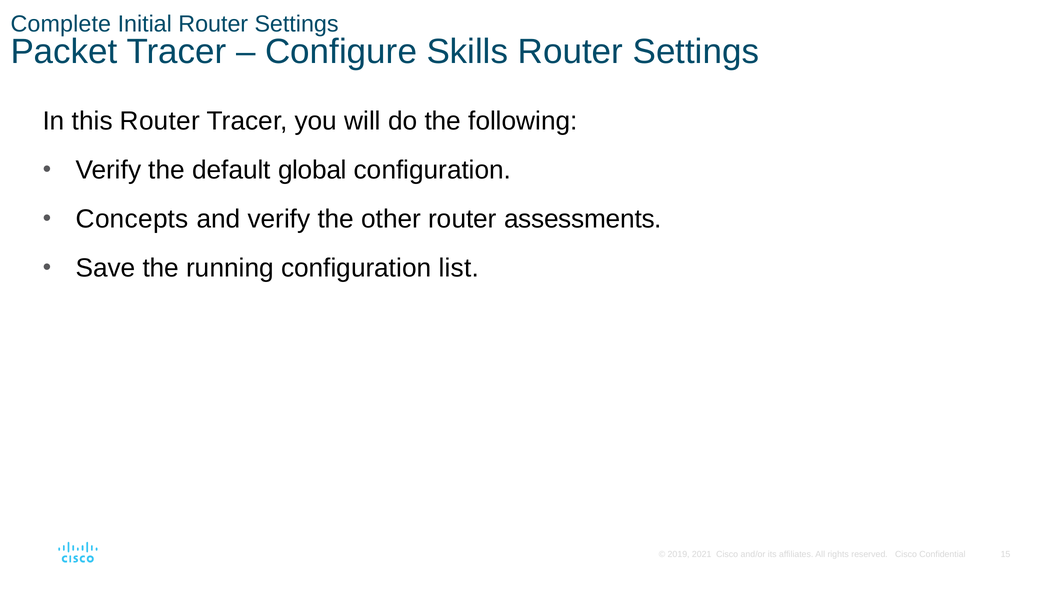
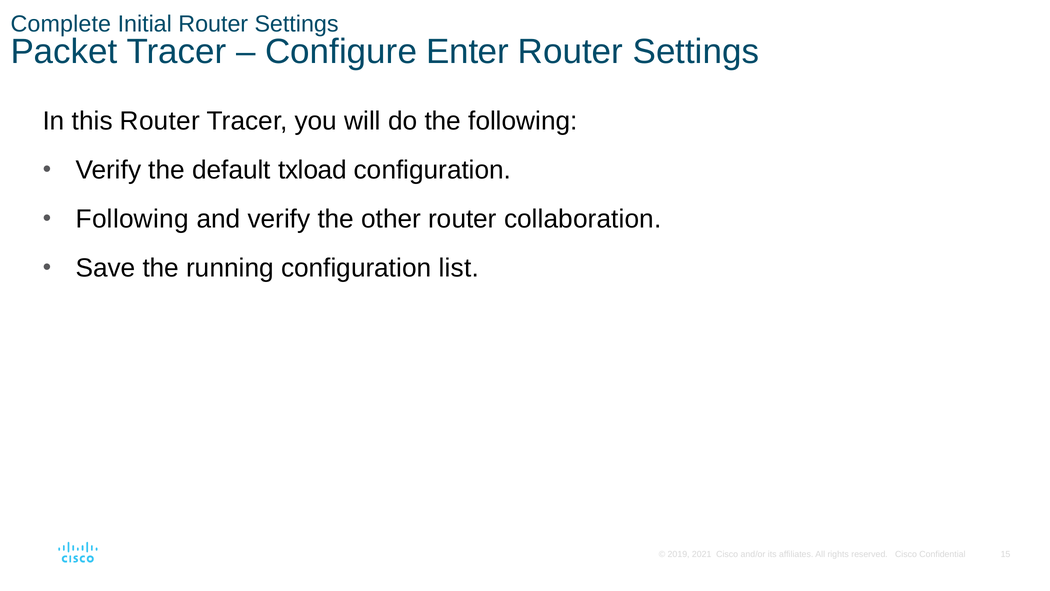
Skills: Skills -> Enter (468, 52)
global: global -> txload (312, 170)
Concepts: Concepts -> Following (132, 219)
assessments: assessments -> collaboration (583, 219)
